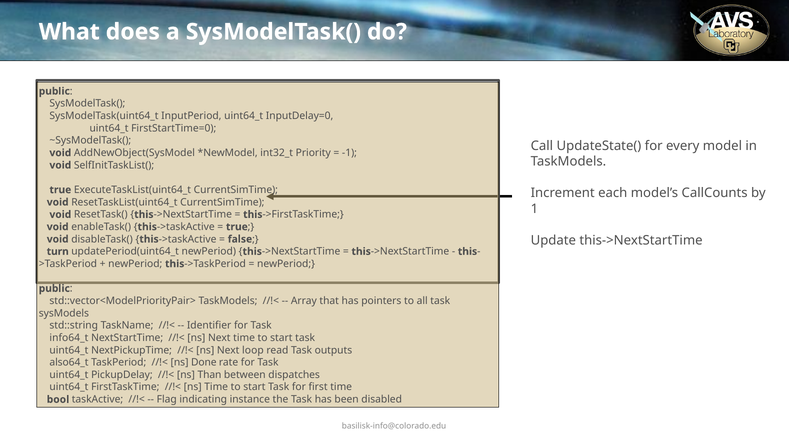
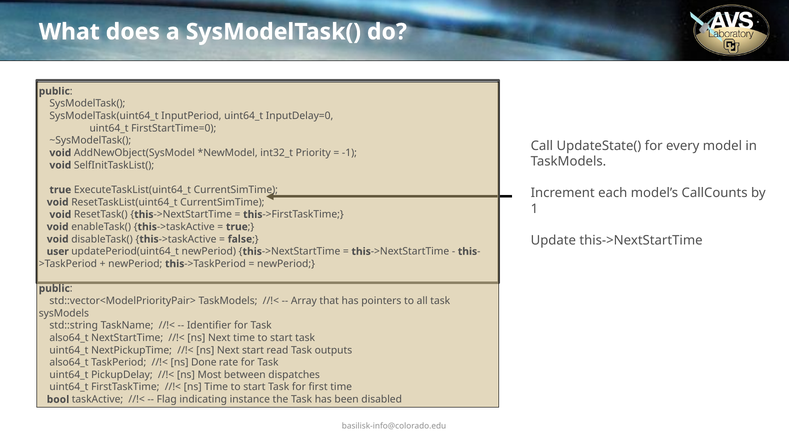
turn: turn -> user (58, 251)
info64_t: info64_t -> also64_t (69, 338)
Next loop: loop -> start (253, 350)
Than: Than -> Most (209, 375)
